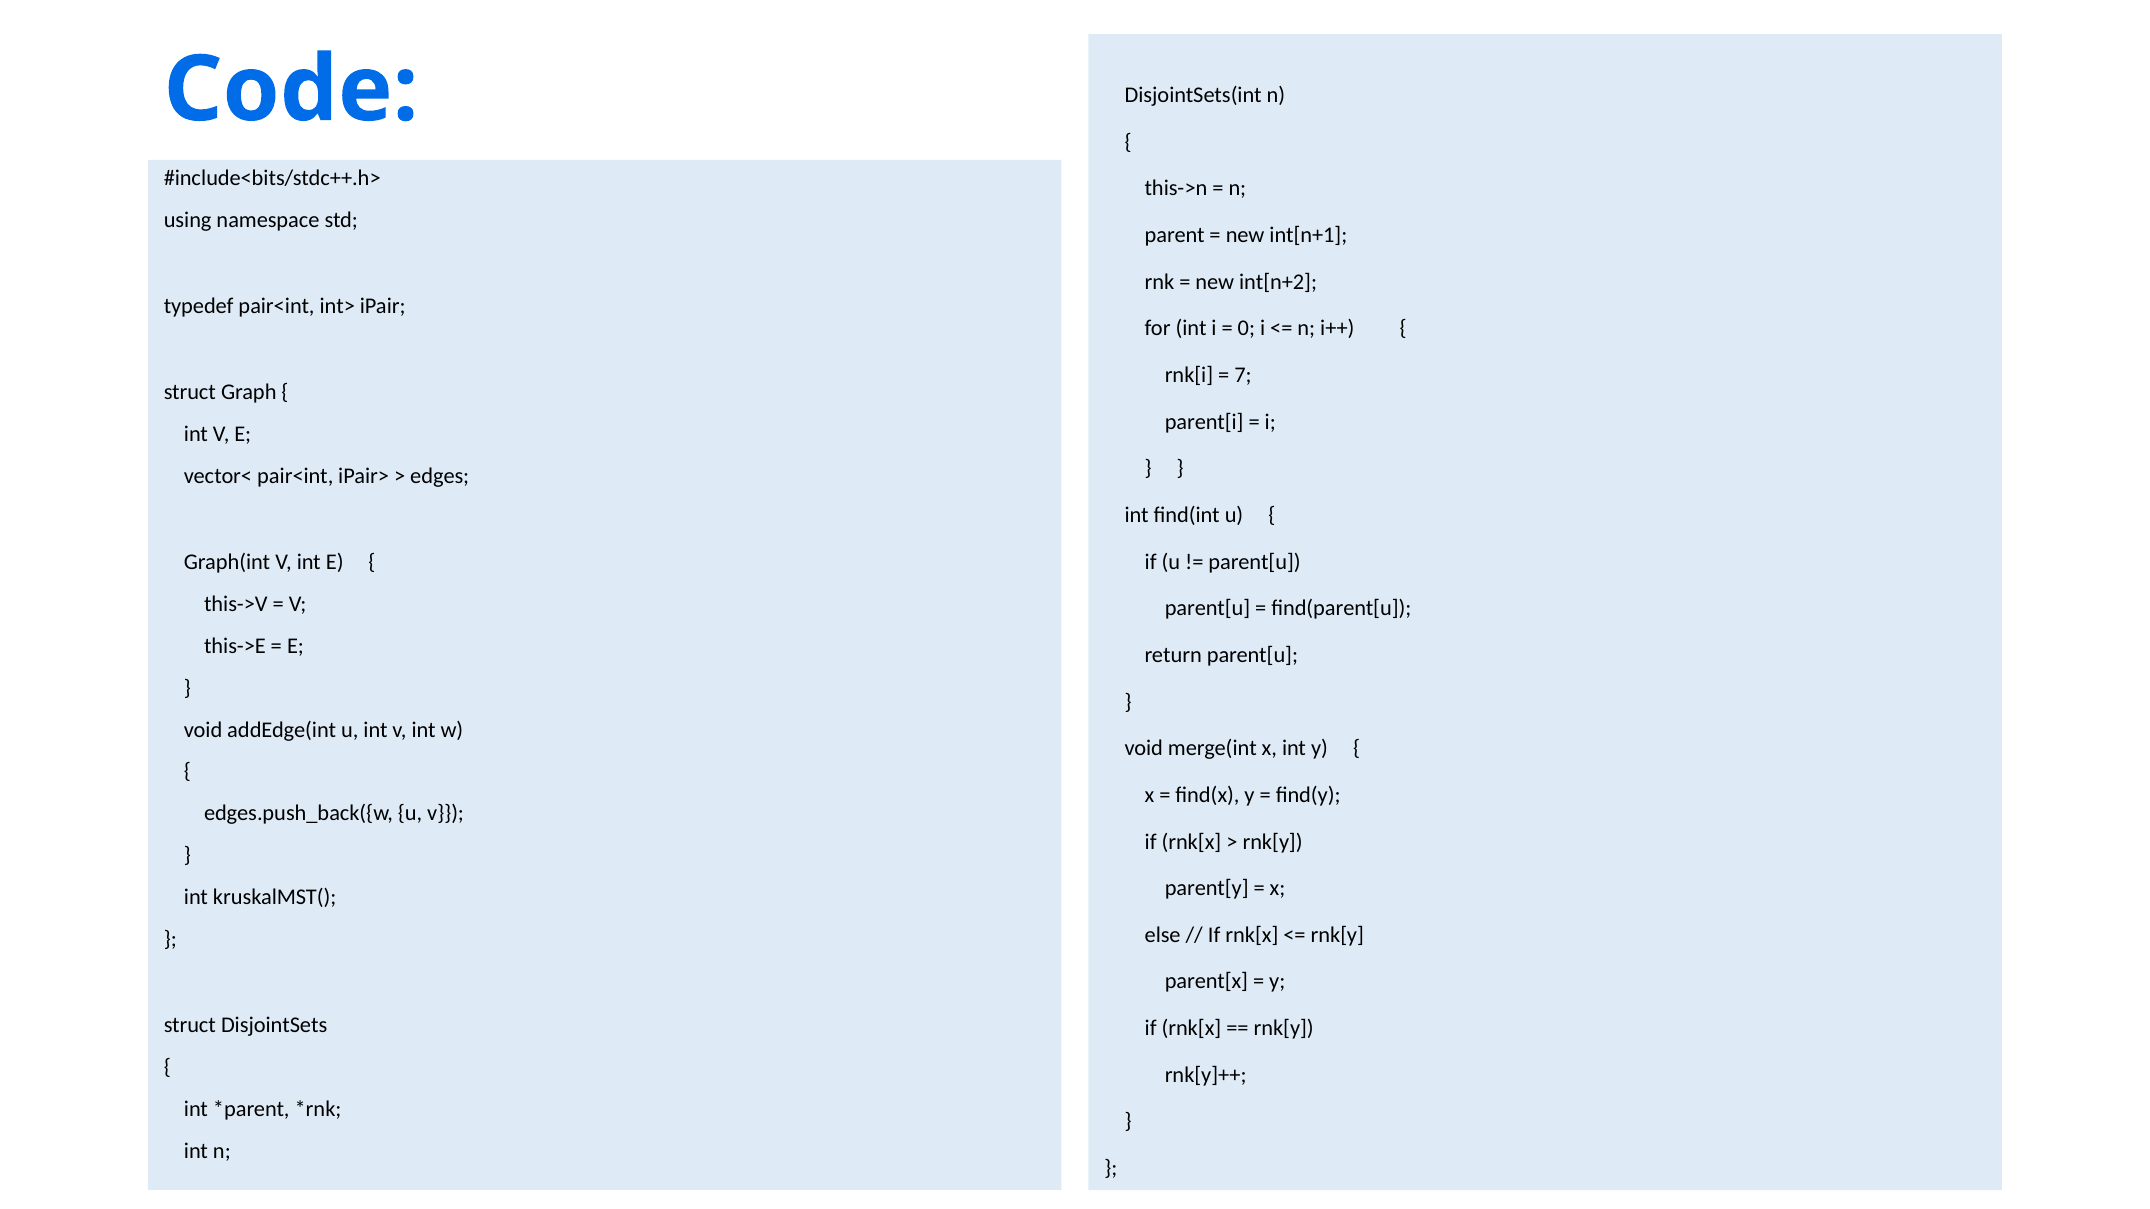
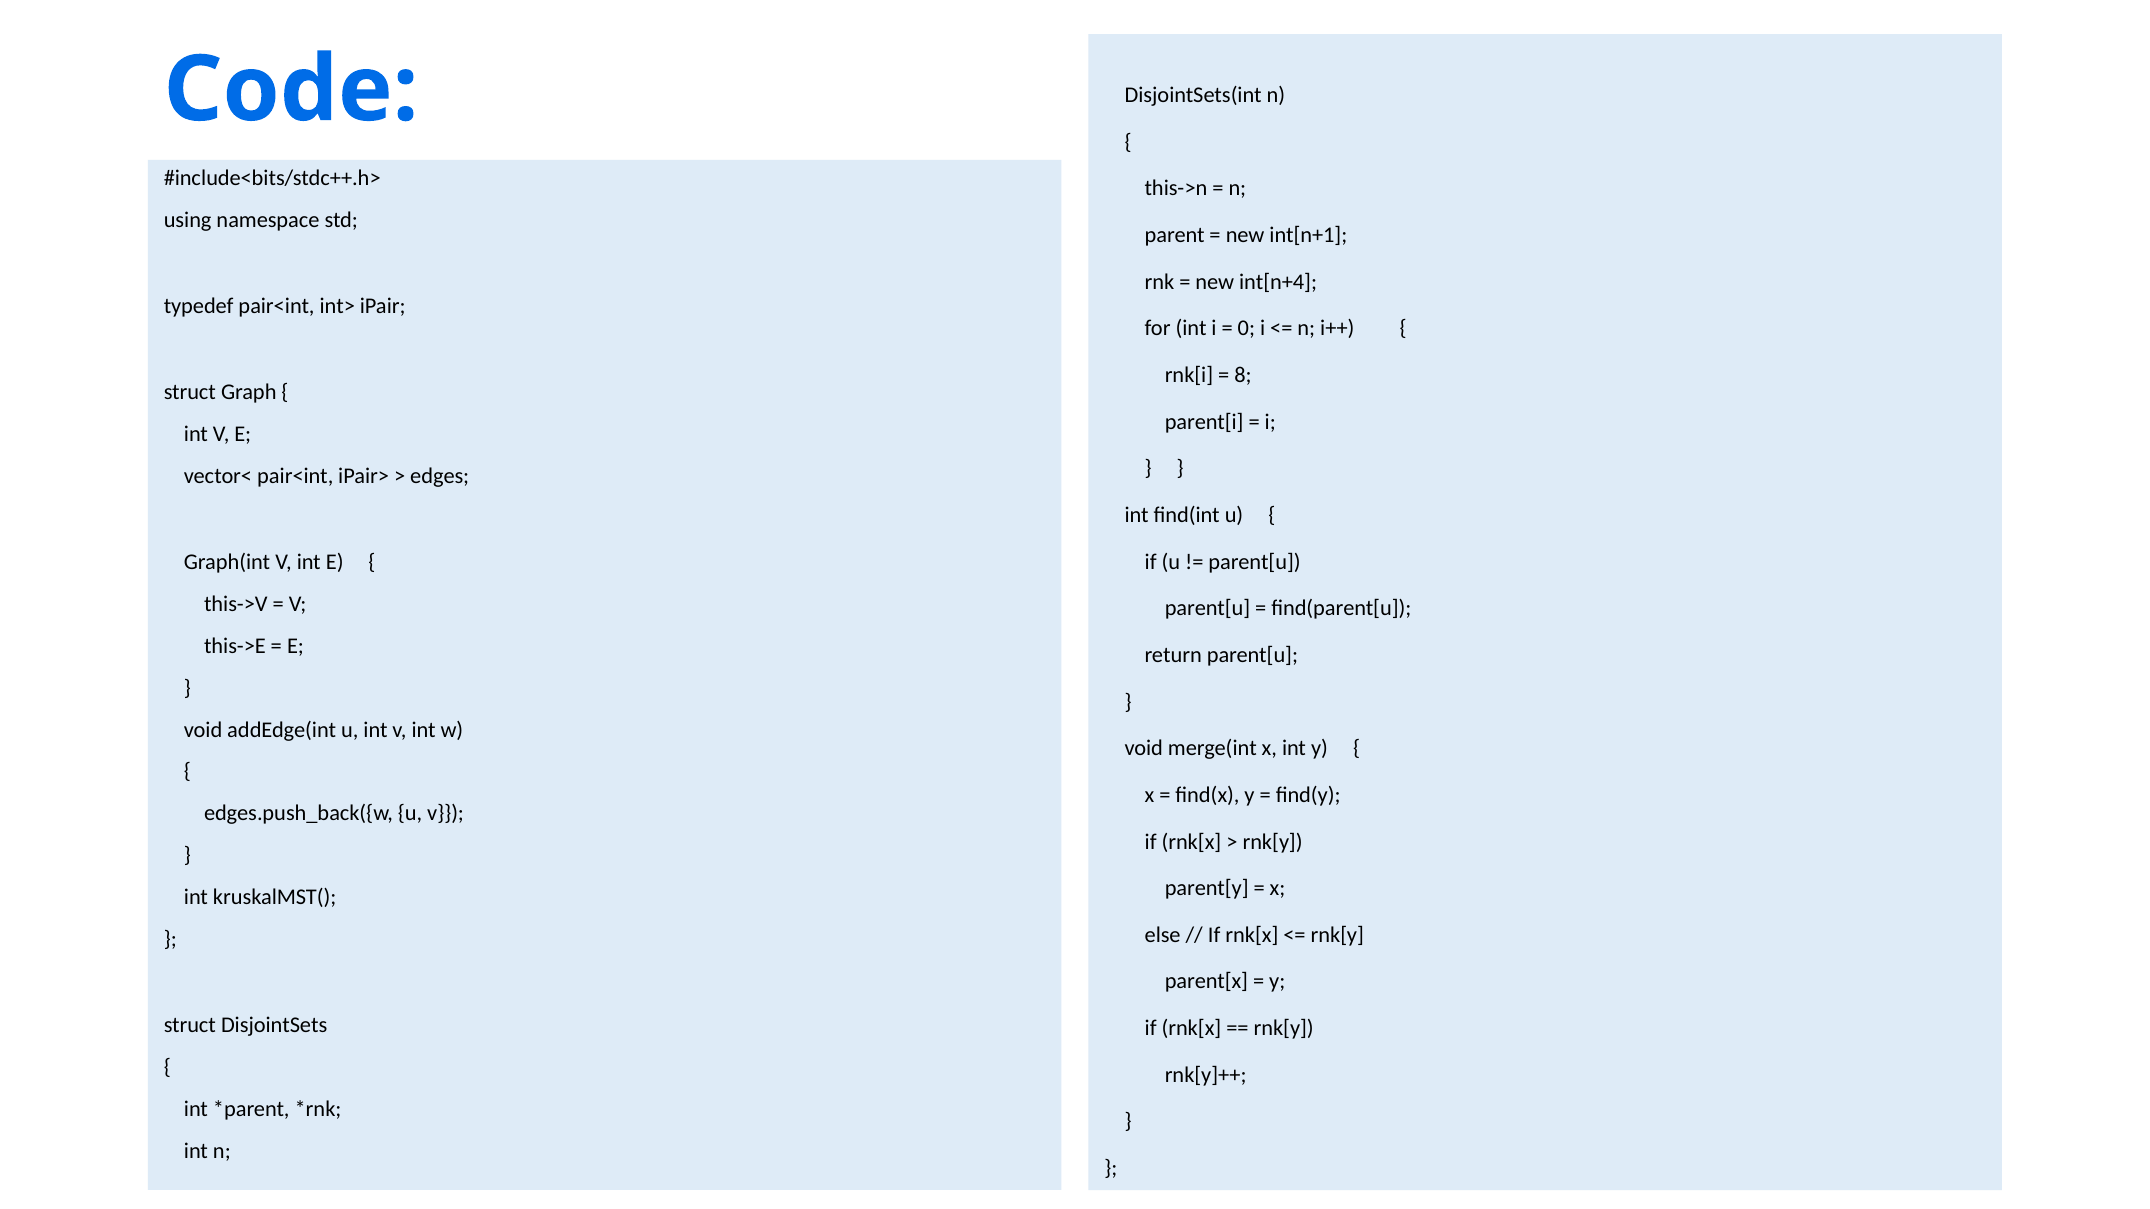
int[n+2: int[n+2 -> int[n+4 (1278, 282)
7: 7 -> 8 (1243, 375)
